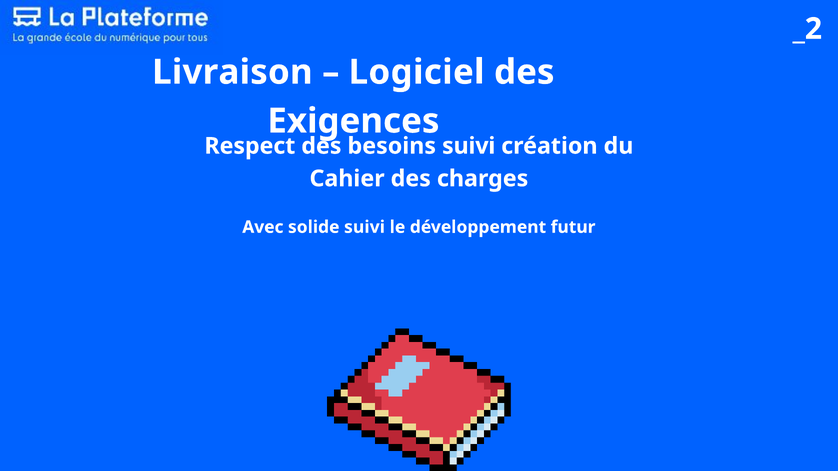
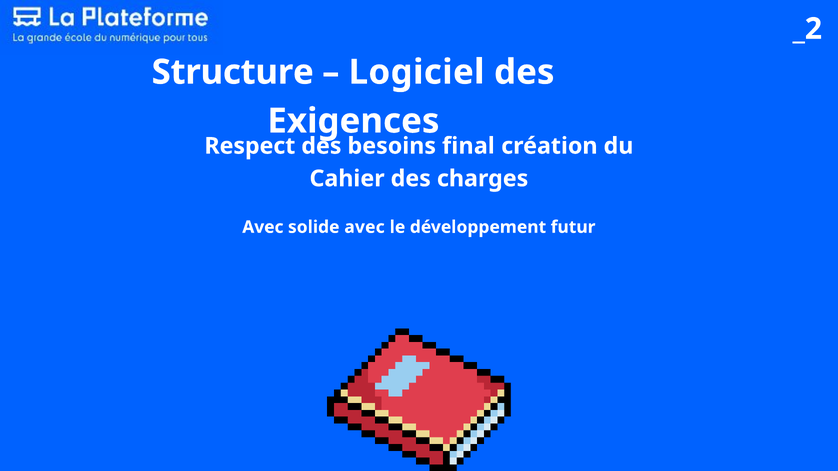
Livraison: Livraison -> Structure (233, 72)
besoins suivi: suivi -> final (469, 146)
solide suivi: suivi -> avec (364, 227)
